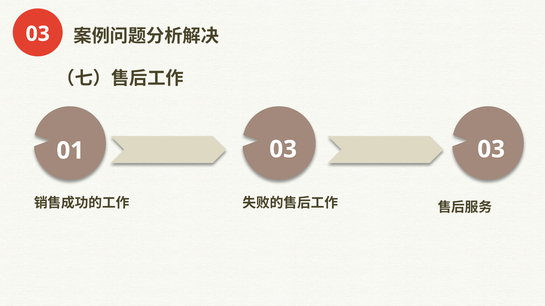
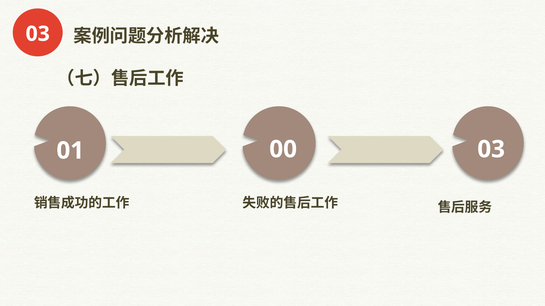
01 03: 03 -> 00 (283, 150)
